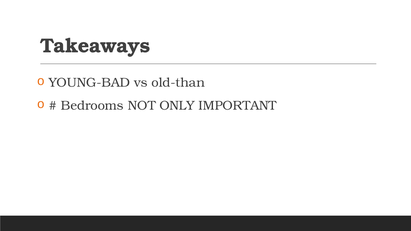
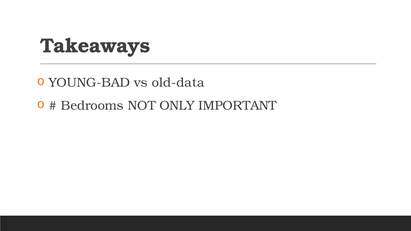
old-than: old-than -> old-data (178, 83)
